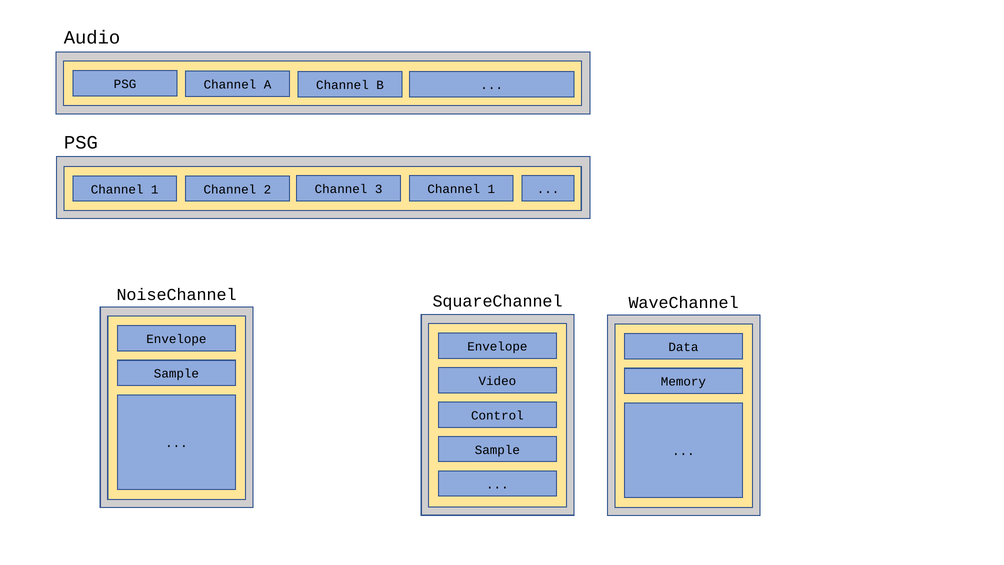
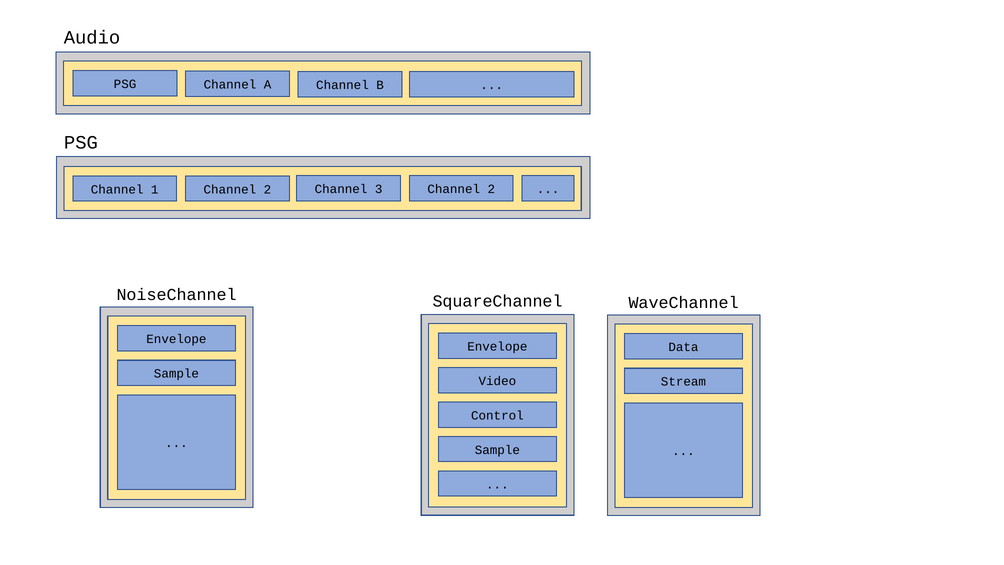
3 Channel 1: 1 -> 2 (491, 189)
Memory: Memory -> Stream (683, 382)
